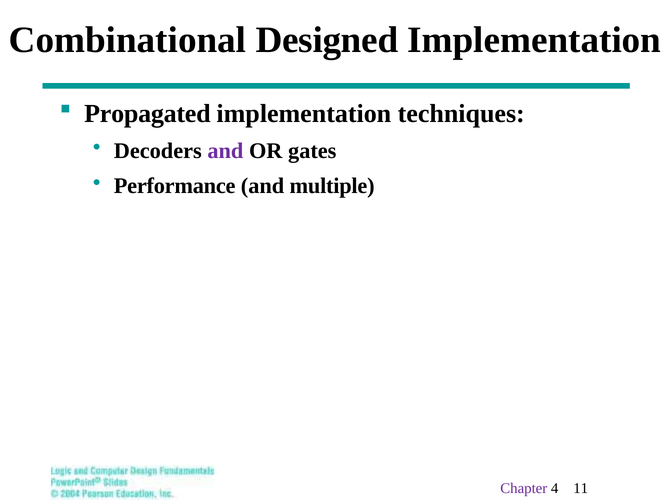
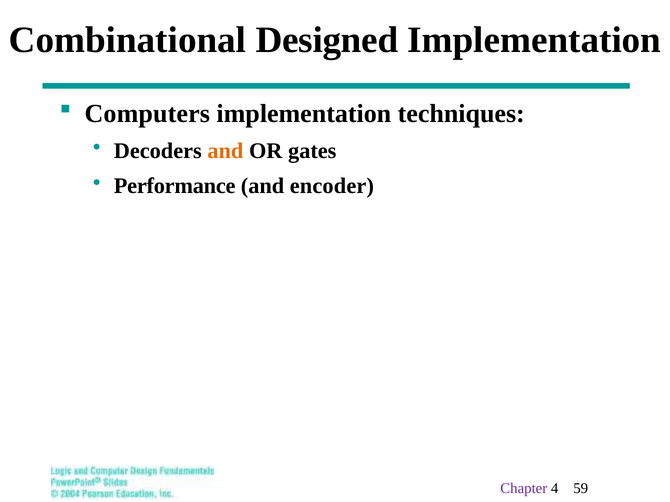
Propagated: Propagated -> Computers (147, 114)
and colour: purple -> orange (225, 151)
multiple: multiple -> encoder (332, 186)
11: 11 -> 59 (581, 489)
